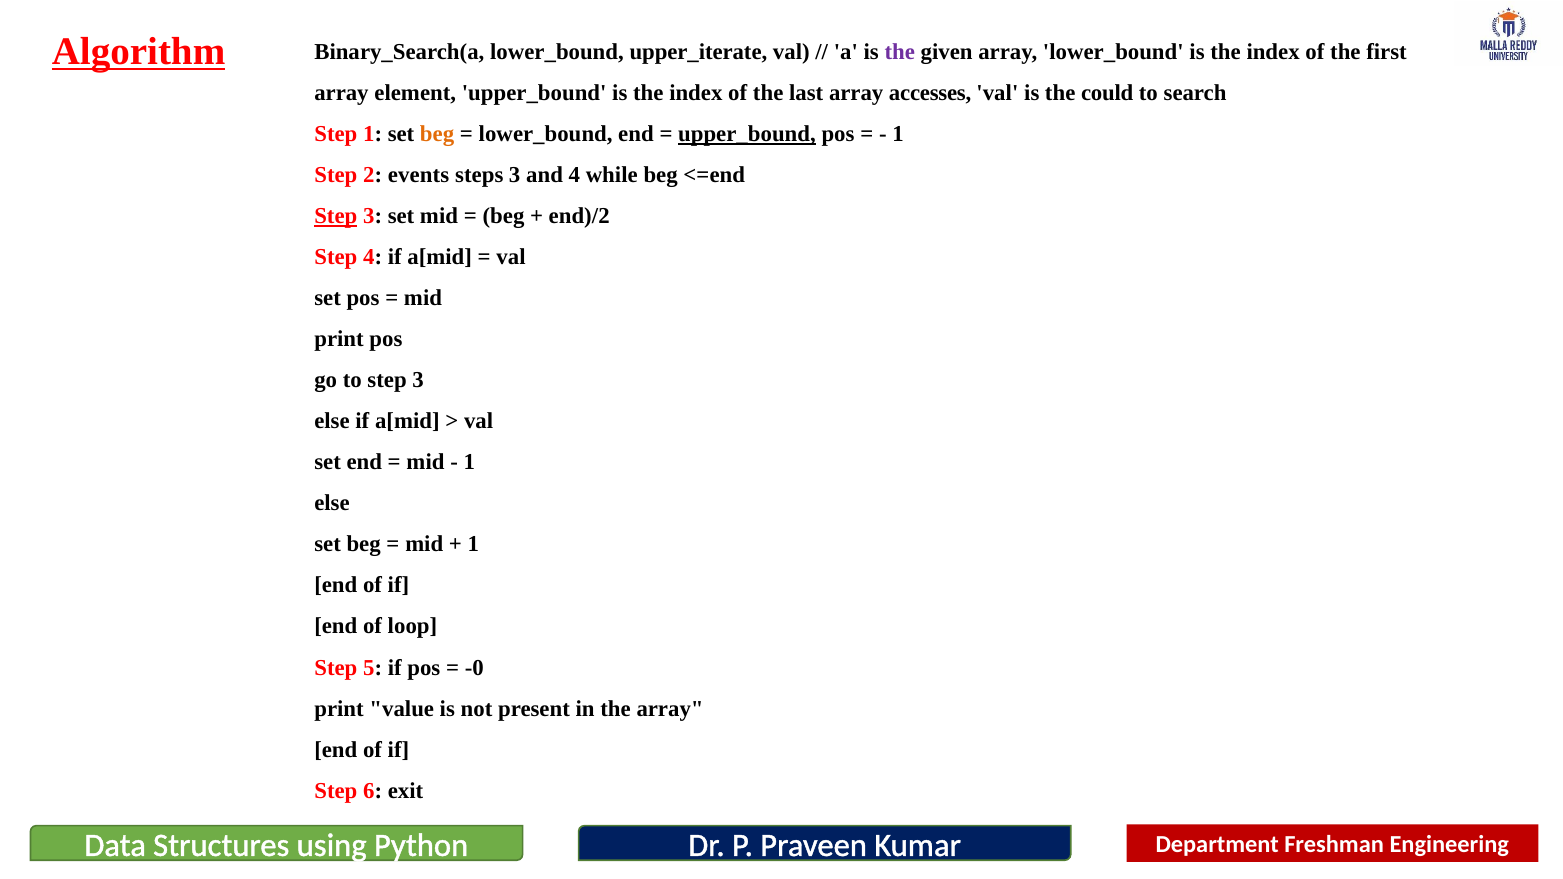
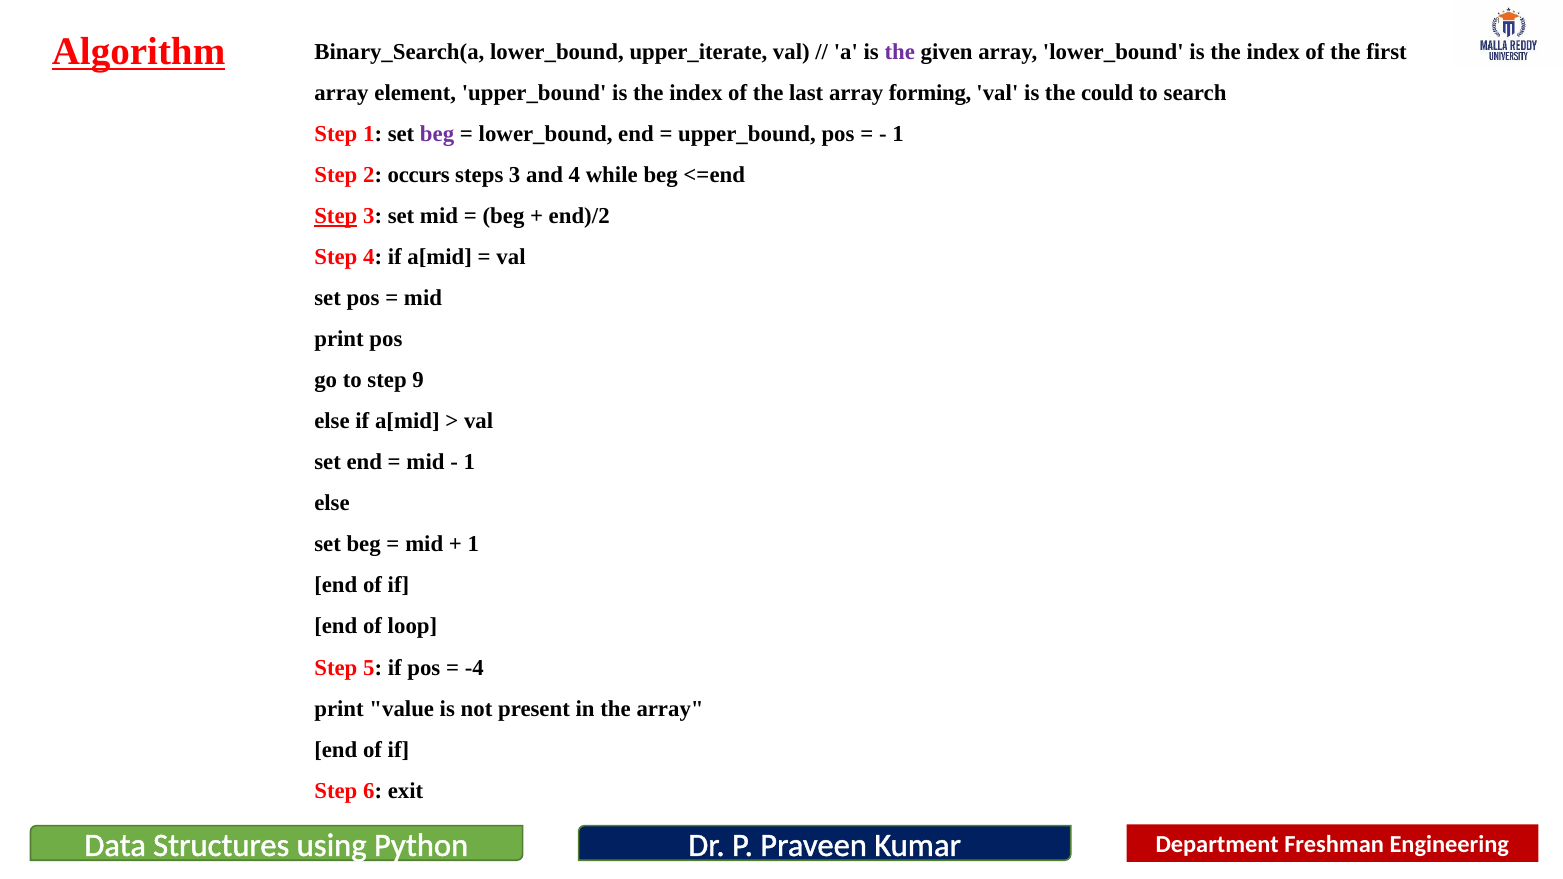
accesses: accesses -> forming (930, 93)
beg colour: orange -> purple (437, 134)
upper_bound underline: present -> none (747, 134)
events: events -> occurs (419, 175)
to step 3: 3 -> 9 (418, 380)
-0: -0 -> -4 (474, 668)
